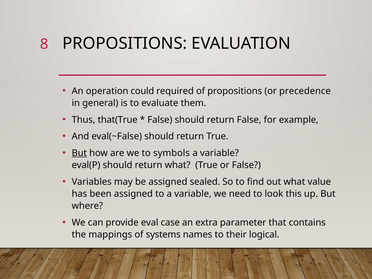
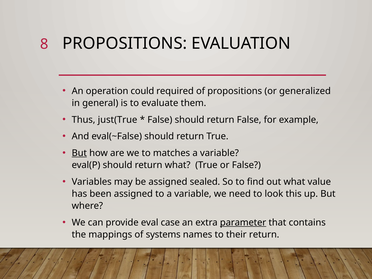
precedence: precedence -> generalized (305, 91)
that(True: that(True -> just(True (118, 120)
symbols: symbols -> matches (172, 153)
parameter underline: none -> present (243, 223)
their logical: logical -> return (264, 235)
